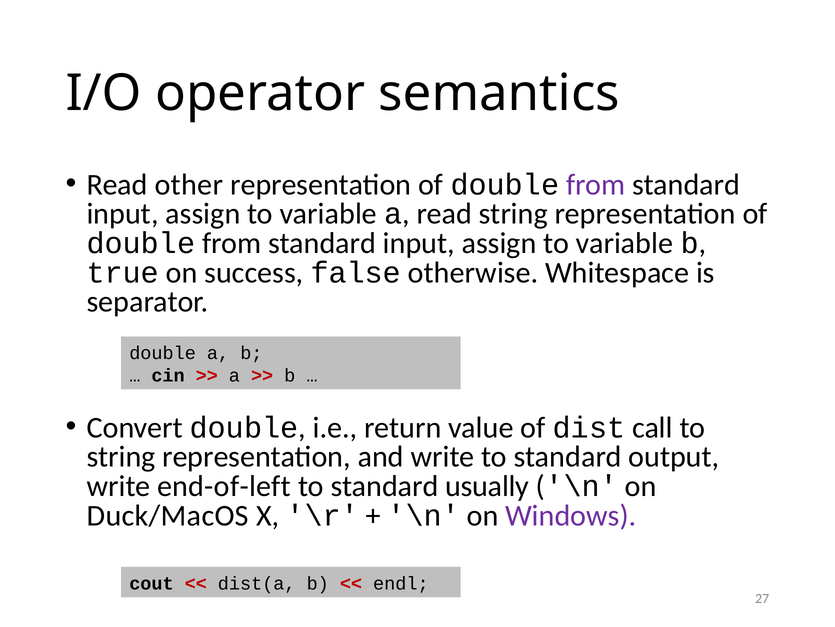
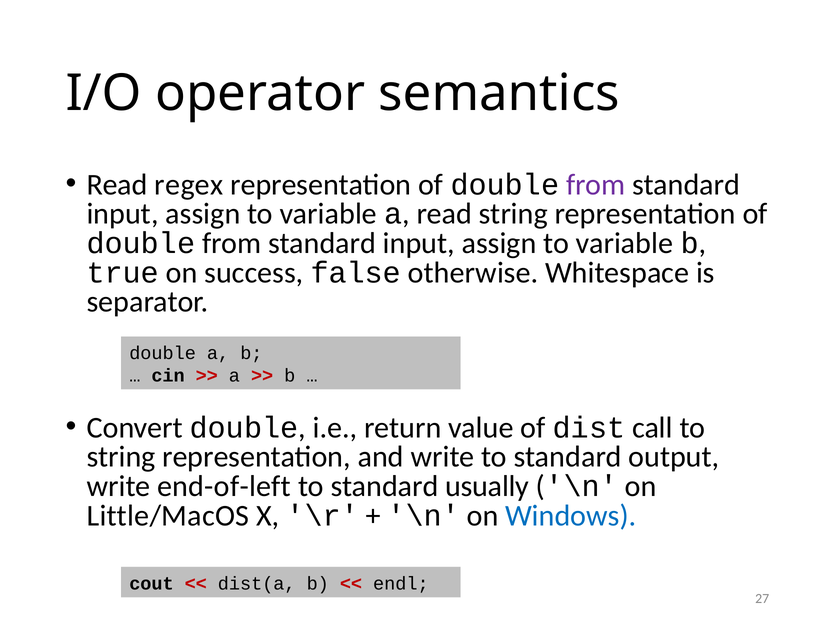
other: other -> regex (189, 184)
Duck/MacOS: Duck/MacOS -> Little/MacOS (168, 515)
Windows colour: purple -> blue (571, 515)
